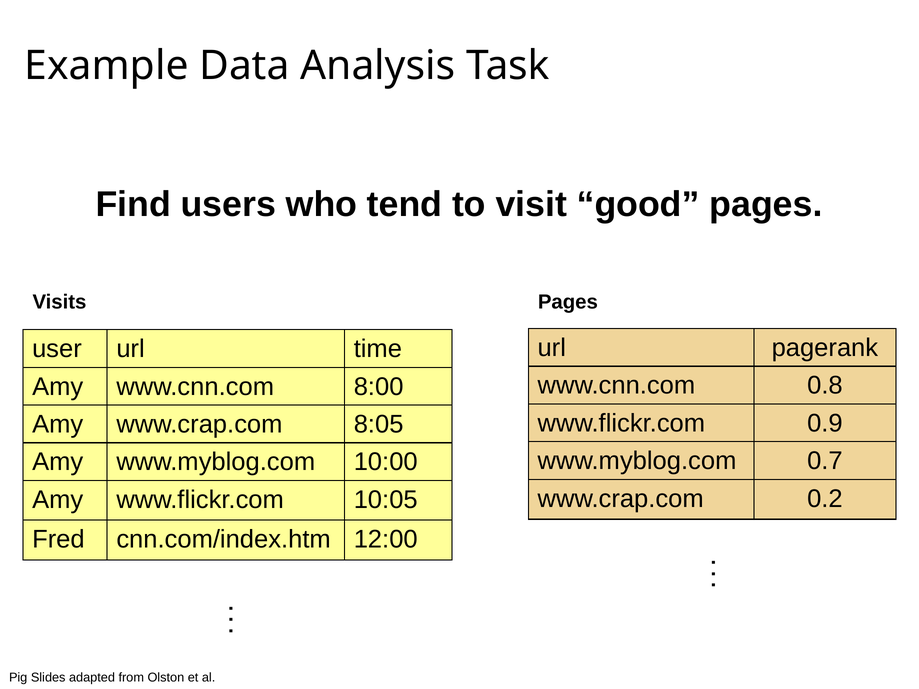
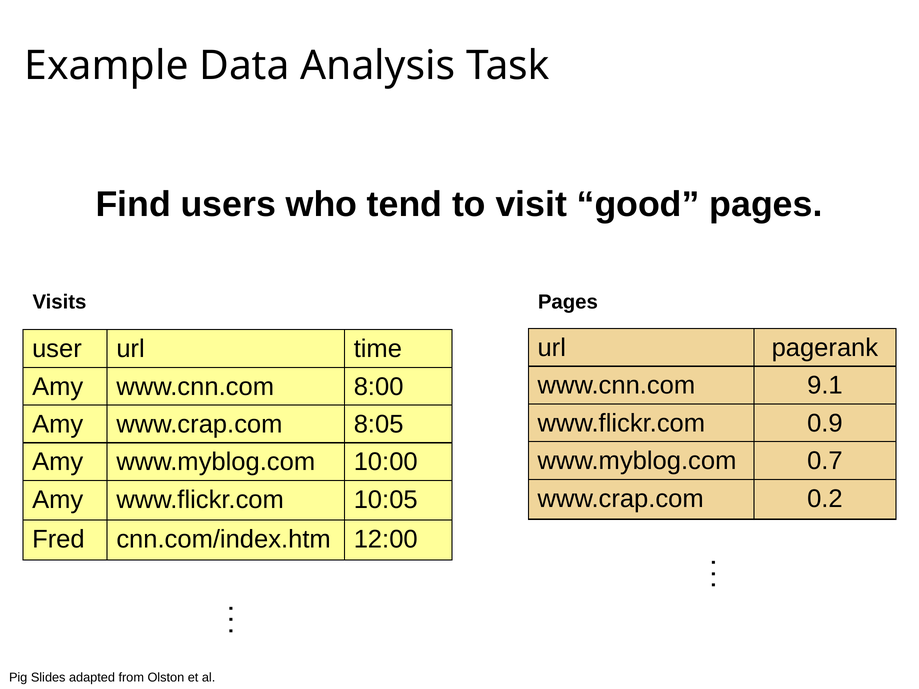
0.8: 0.8 -> 9.1 (825, 386)
